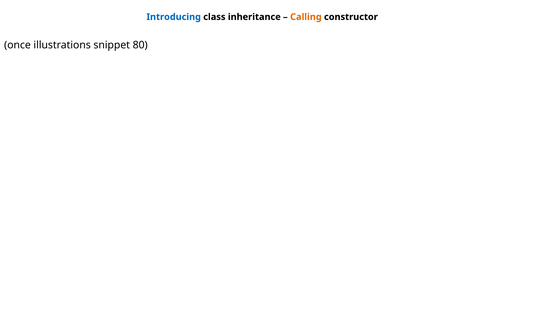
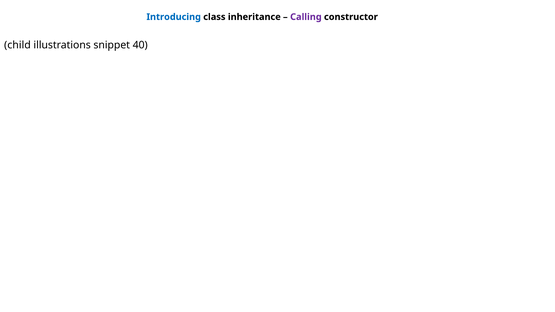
Calling colour: orange -> purple (306, 17)
once: once -> child (17, 45)
80: 80 -> 40 (140, 45)
